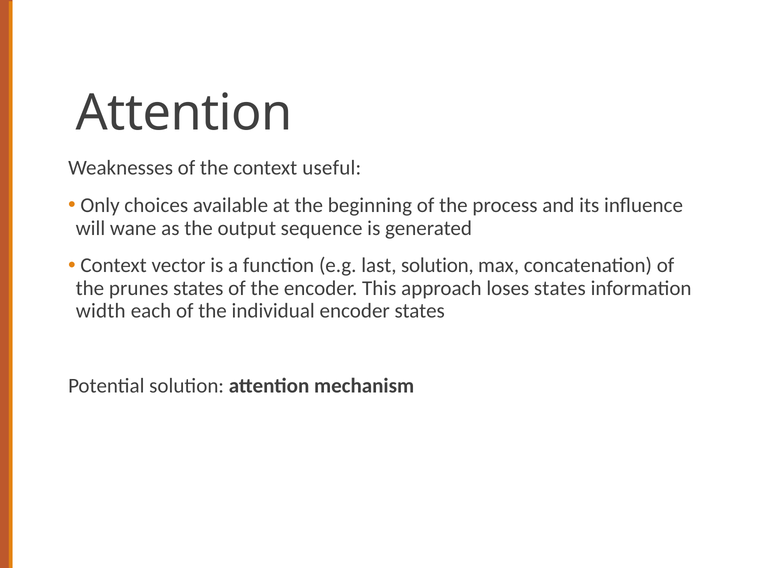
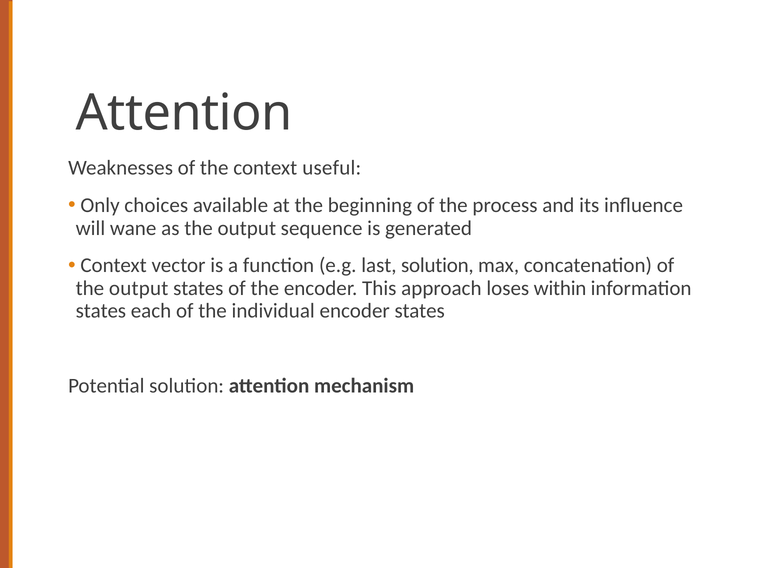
prunes: prunes -> output (139, 288)
loses states: states -> within (560, 288)
width: width -> states (101, 311)
